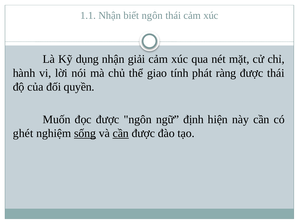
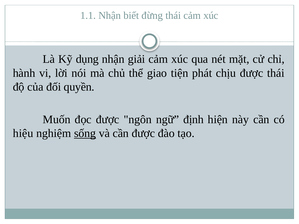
biết ngôn: ngôn -> đừng (152, 15)
tính: tính -> tiện (180, 73)
ràng: ràng -> chịu (226, 73)
ghét: ghét -> hiệu (23, 133)
cần underline: present -> none (121, 133)
